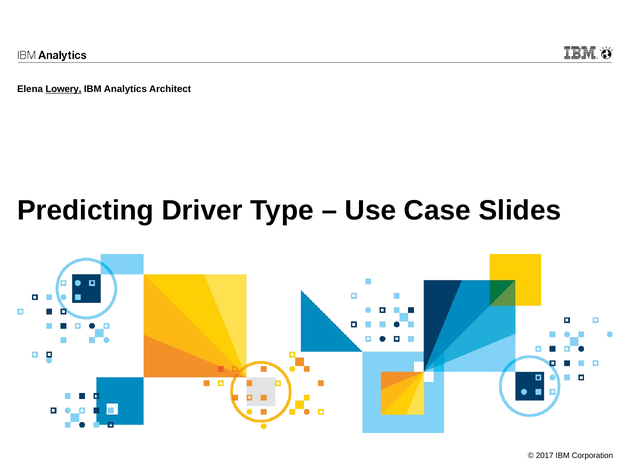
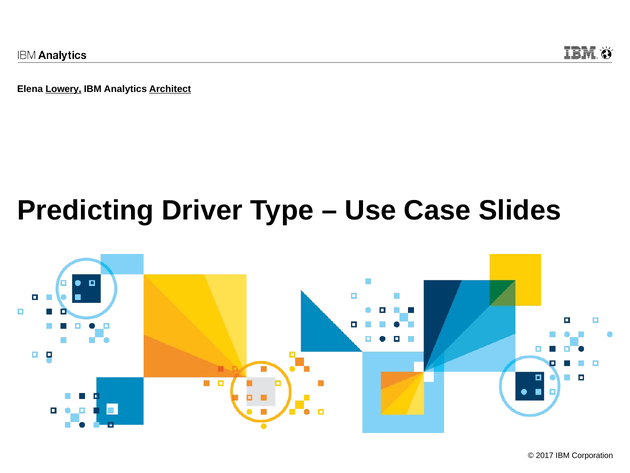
Architect underline: none -> present (170, 89)
